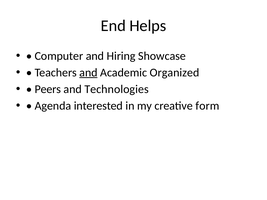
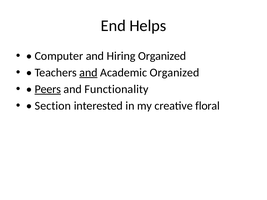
Hiring Showcase: Showcase -> Organized (162, 56)
Peers underline: none -> present (48, 89)
Technologies: Technologies -> Functionality (117, 89)
Agenda: Agenda -> Section (53, 106)
form: form -> floral (208, 106)
